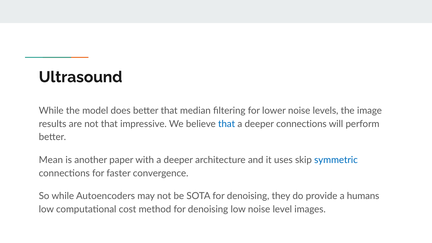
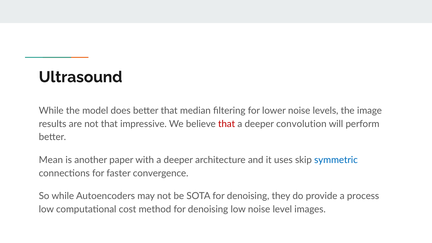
that colour: blue -> red (227, 124)
deeper connections: connections -> convolution (301, 124)
humans: humans -> process (363, 196)
